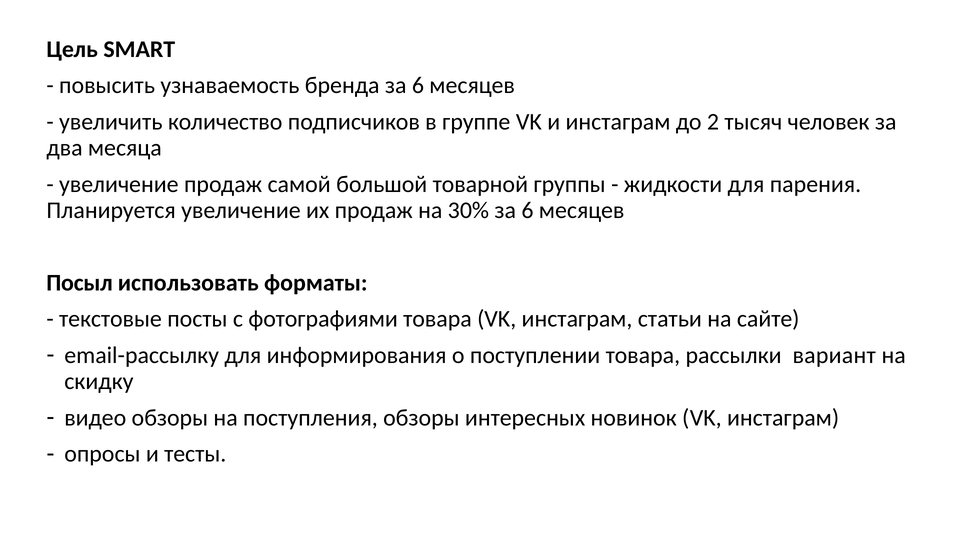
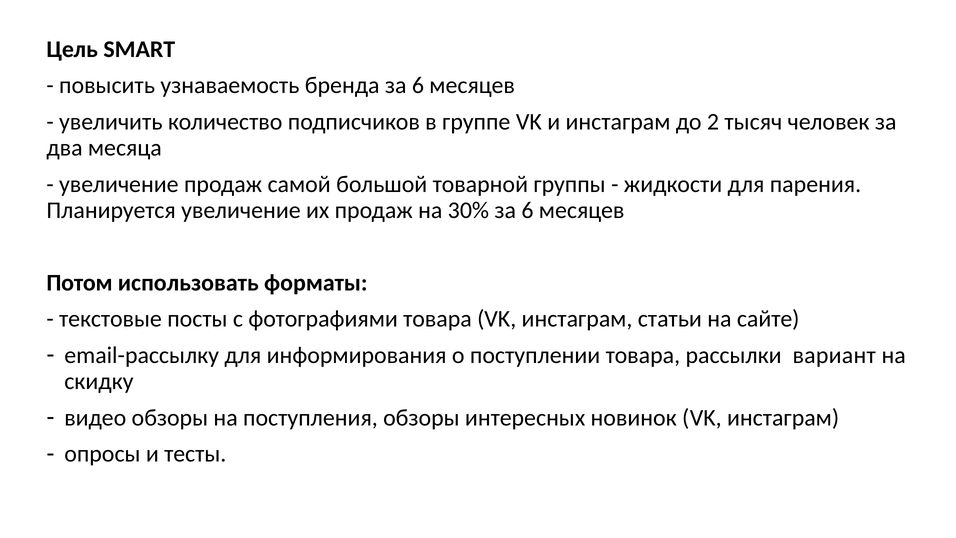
Посыл: Посыл -> Потом (80, 283)
